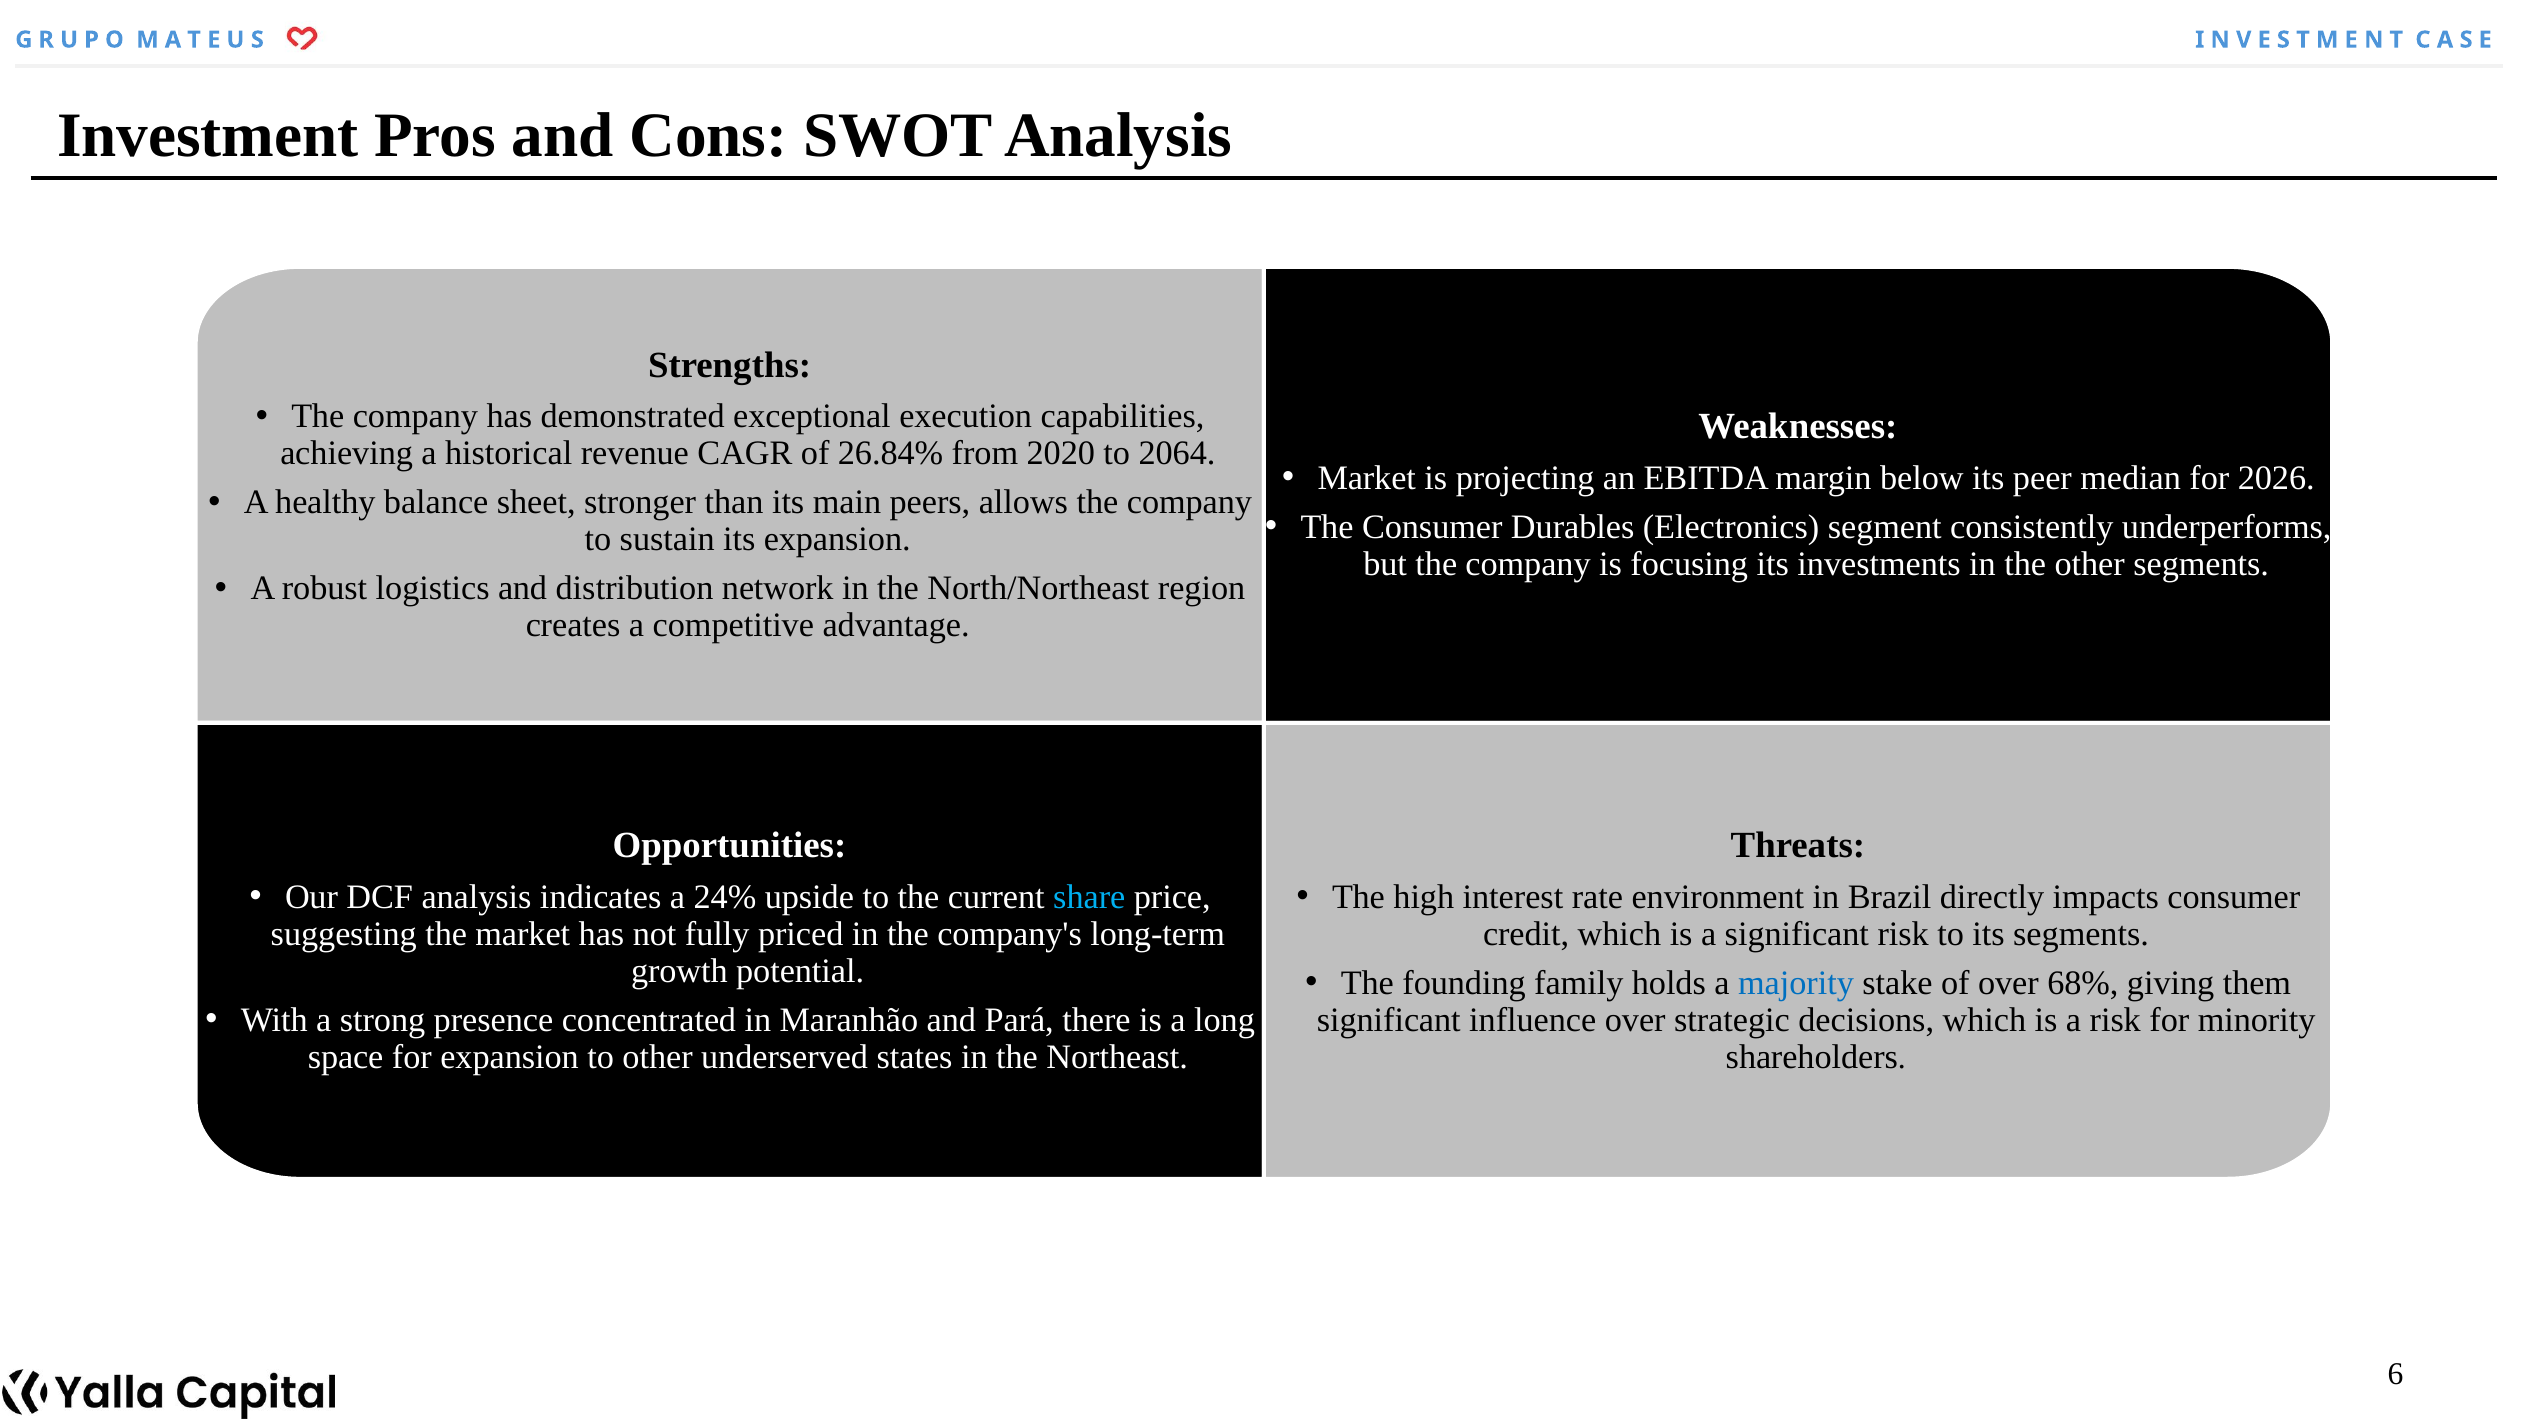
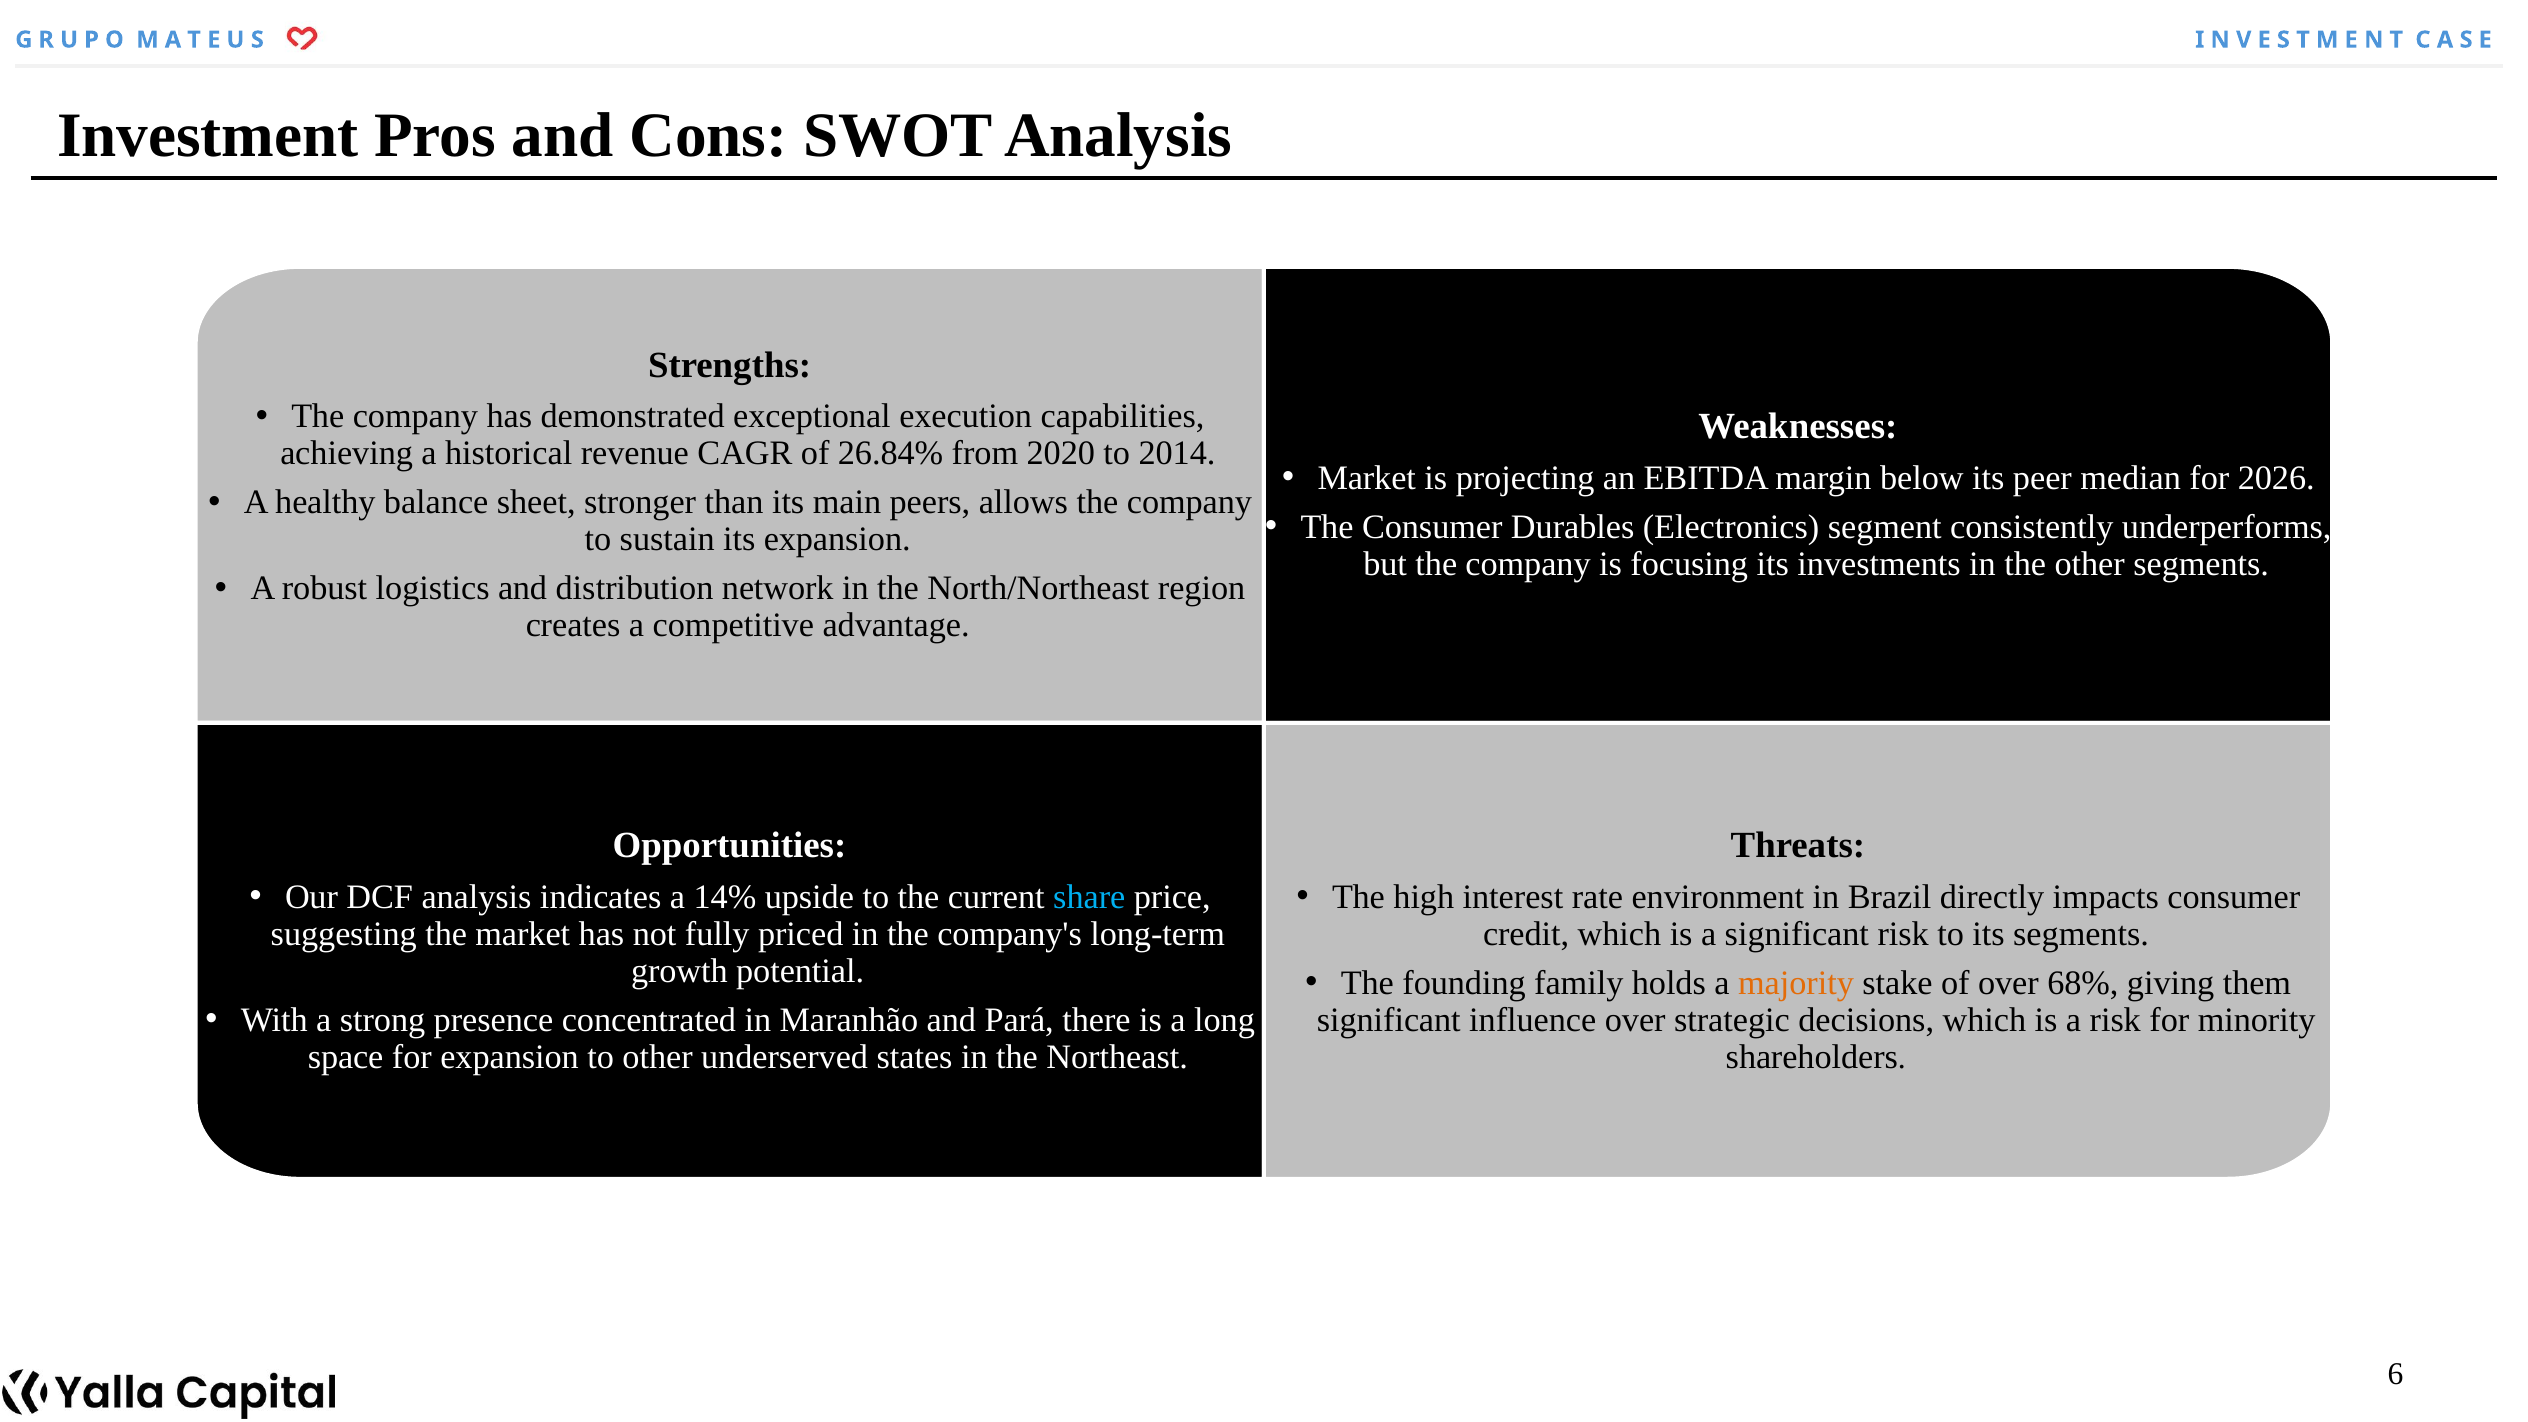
2064: 2064 -> 2014 (1177, 453)
24%: 24% -> 14% (725, 897)
majority colour: blue -> orange (1796, 983)
